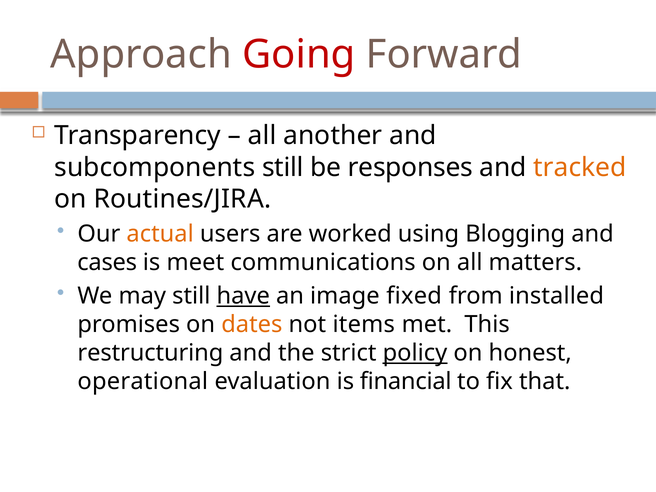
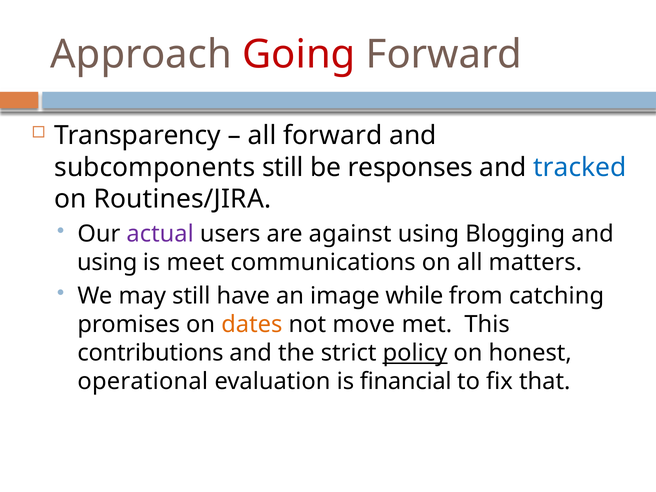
all another: another -> forward (333, 136)
tracked colour: orange -> blue (580, 167)
actual colour: orange -> purple (160, 234)
worked: worked -> against (350, 234)
cases: cases -> using (107, 263)
have underline: present -> none (243, 296)
fixed: fixed -> while (414, 296)
installed: installed -> catching (557, 296)
items: items -> move (364, 325)
restructuring: restructuring -> contributions (150, 353)
